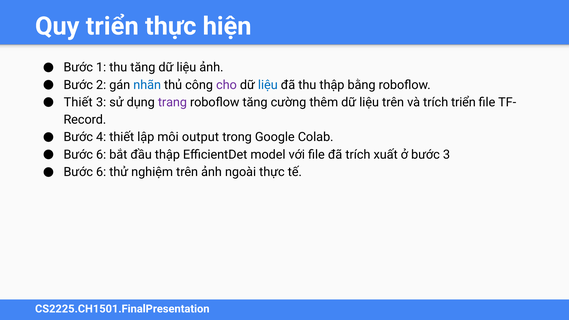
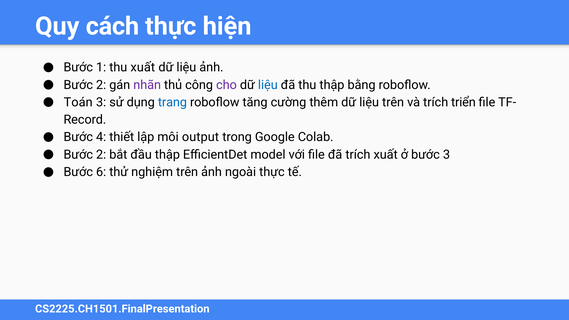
Quy triển: triển -> cách (112, 26)
thu tăng: tăng -> xuất (143, 67)
nhãn colour: blue -> purple (147, 85)
Thiết: Thiết -> Toán (78, 102)
trang colour: purple -> blue (172, 102)
6: 6 -> 2 (101, 155)
